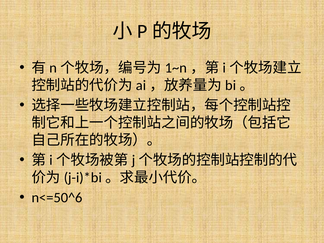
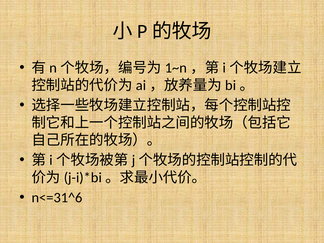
n<=50^6: n<=50^6 -> n<=31^6 (57, 198)
